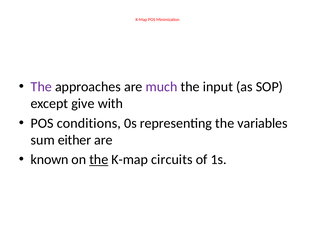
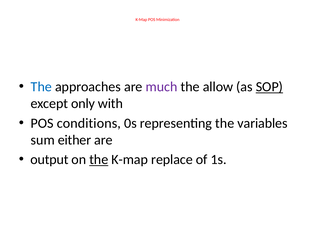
The colour: purple -> blue (41, 87)
input: input -> allow (218, 87)
SOP underline: none -> present (269, 87)
give: give -> only (83, 104)
known: known -> output (50, 160)
circuits: circuits -> replace (172, 160)
